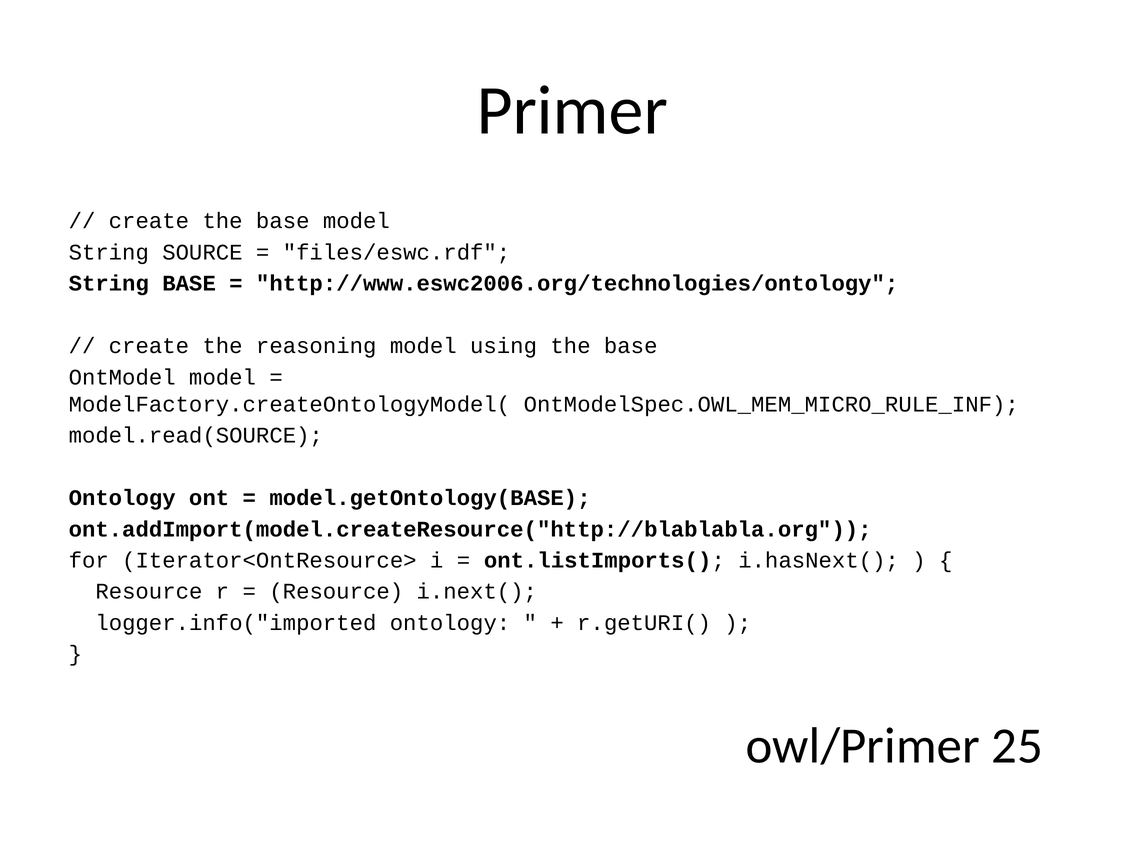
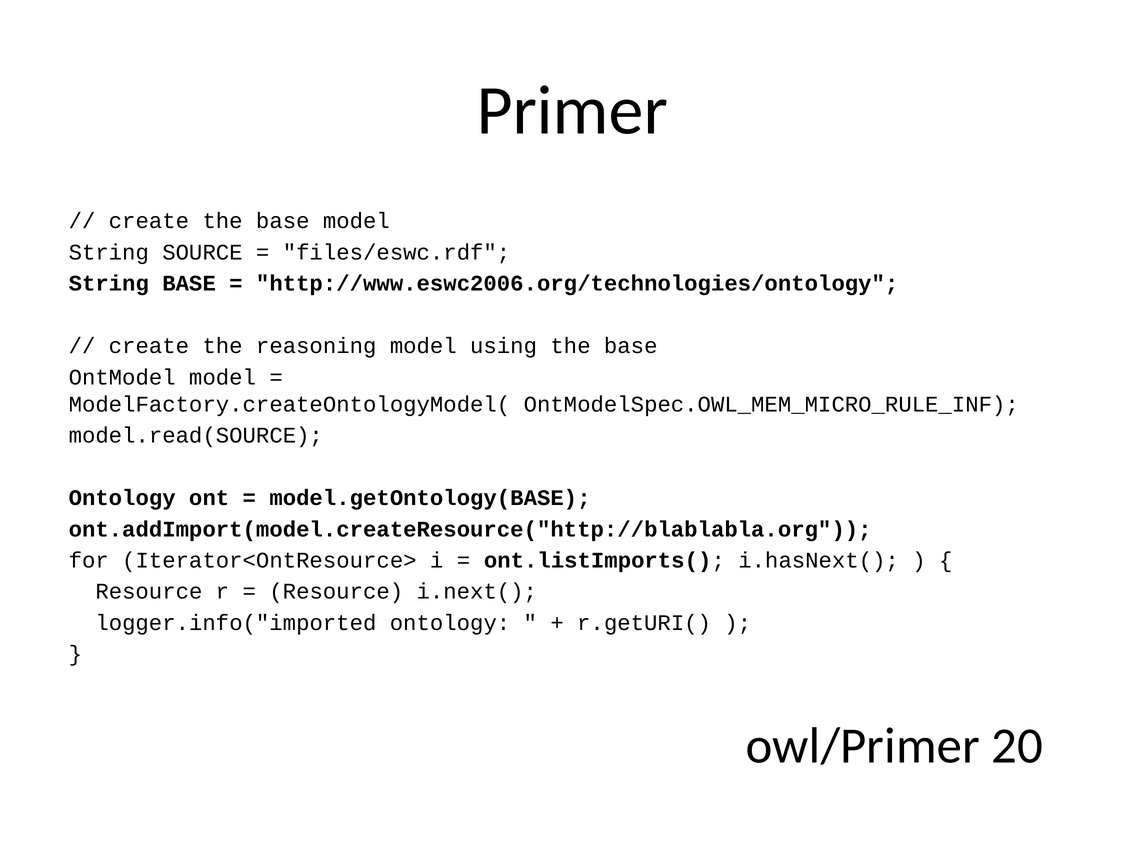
25: 25 -> 20 (1017, 746)
